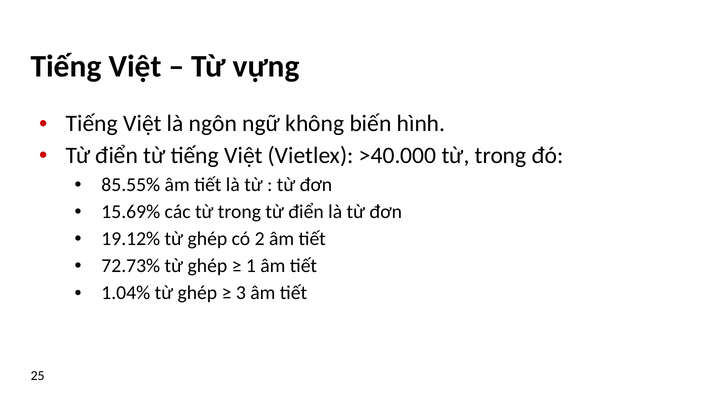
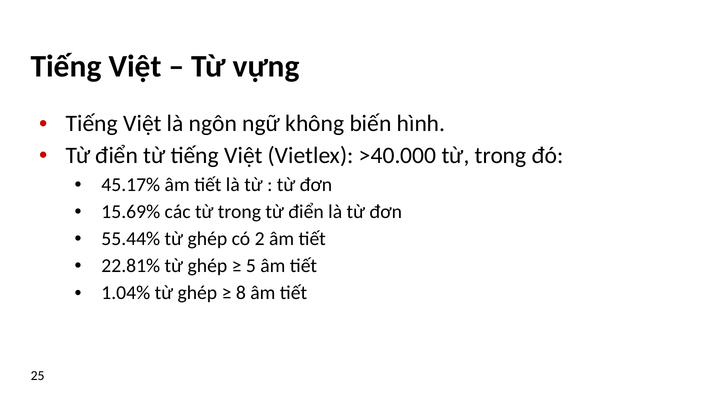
85.55%: 85.55% -> 45.17% (131, 185)
19.12%: 19.12% -> 55.44% (131, 239)
72.73%: 72.73% -> 22.81% (131, 266)
1: 1 -> 5 (251, 266)
3: 3 -> 8 (241, 293)
